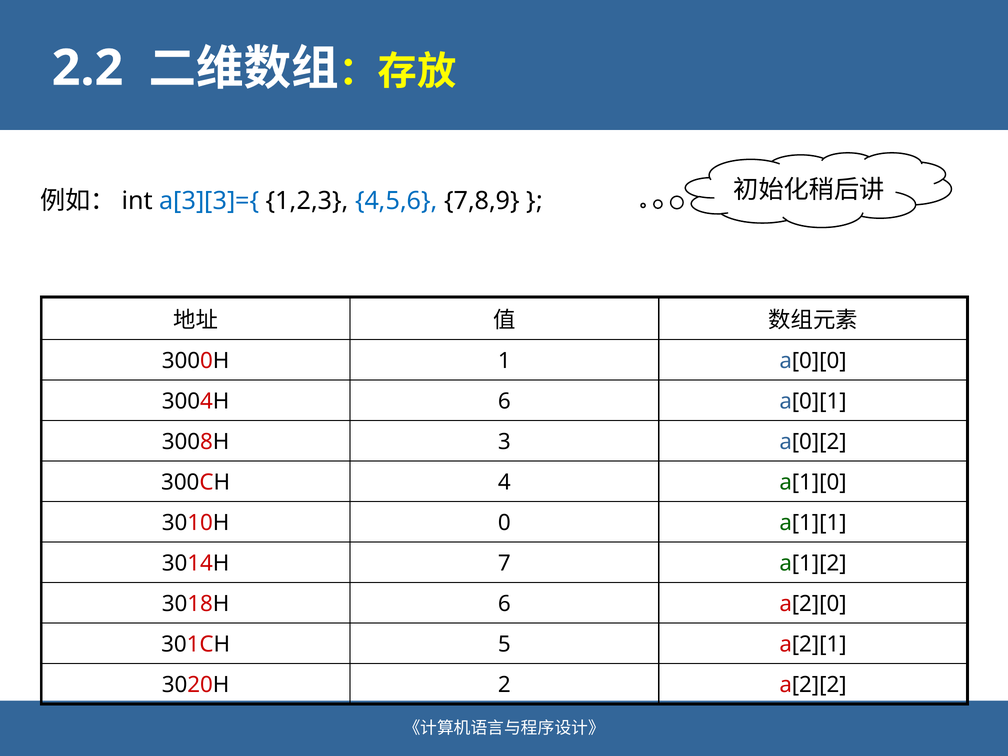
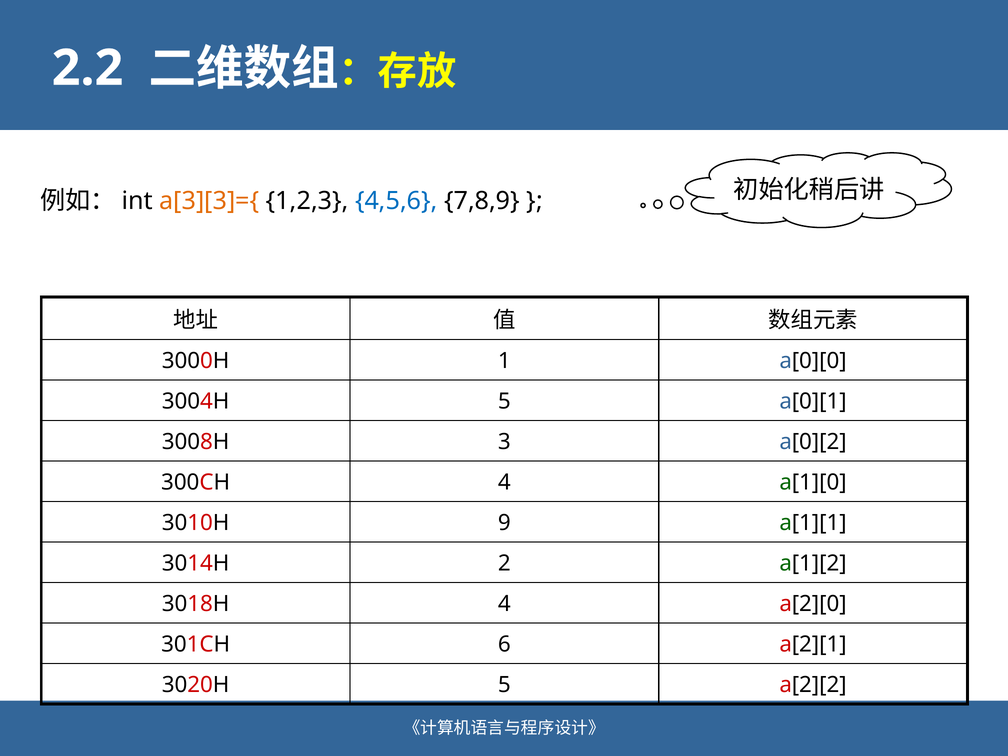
a[3][3]={ colour: blue -> orange (209, 201)
3004H 6: 6 -> 5 (504, 401)
0: 0 -> 9 (504, 523)
7: 7 -> 2 (504, 563)
3018H 6: 6 -> 4 (504, 604)
5: 5 -> 6 (504, 645)
3020H 2: 2 -> 5 (504, 685)
